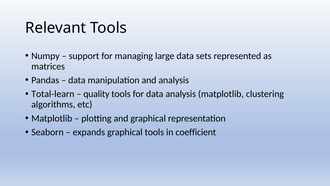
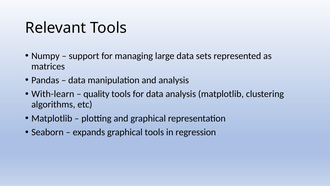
Total-learn: Total-learn -> With-learn (53, 94)
coefficient: coefficient -> regression (196, 132)
